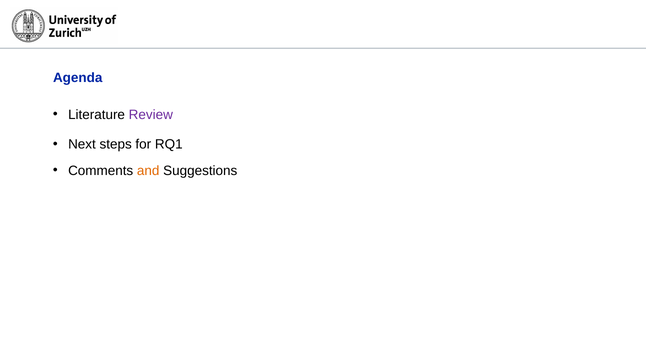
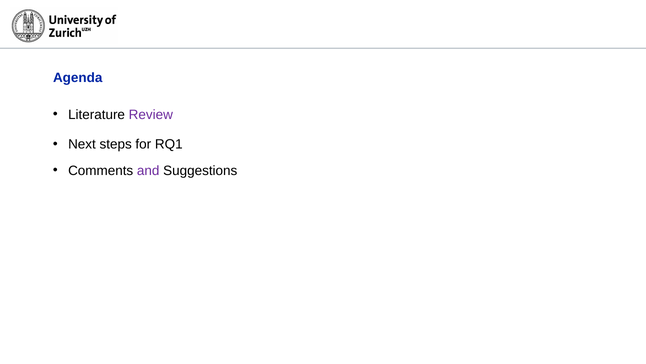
and colour: orange -> purple (148, 170)
